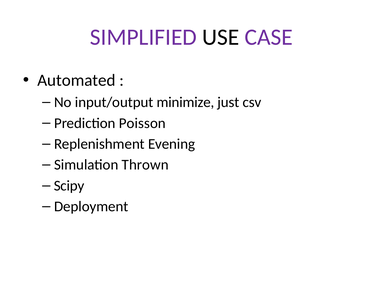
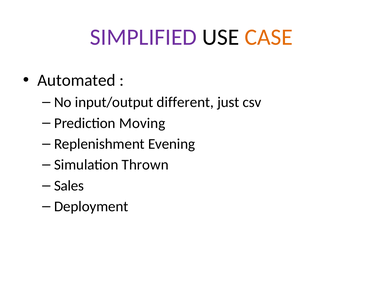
CASE colour: purple -> orange (269, 37)
minimize: minimize -> different (185, 102)
Poisson: Poisson -> Moving (142, 123)
Scipy: Scipy -> Sales (69, 186)
